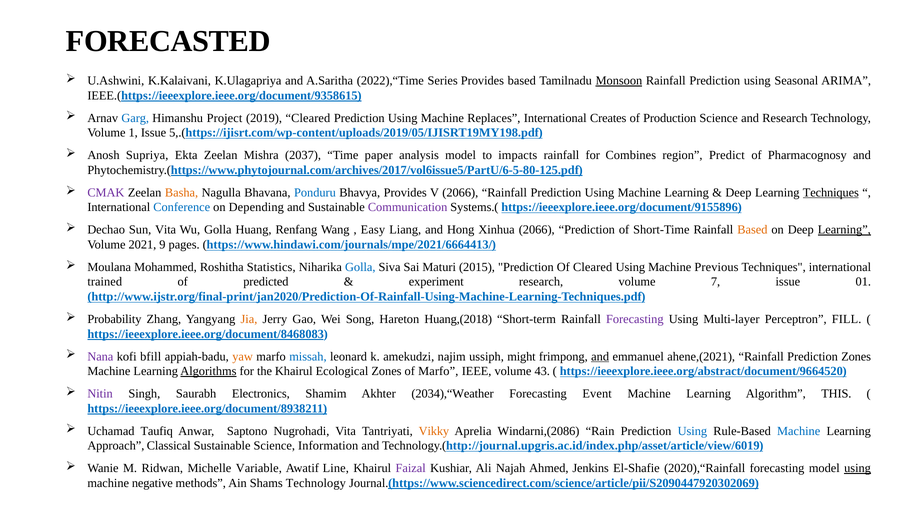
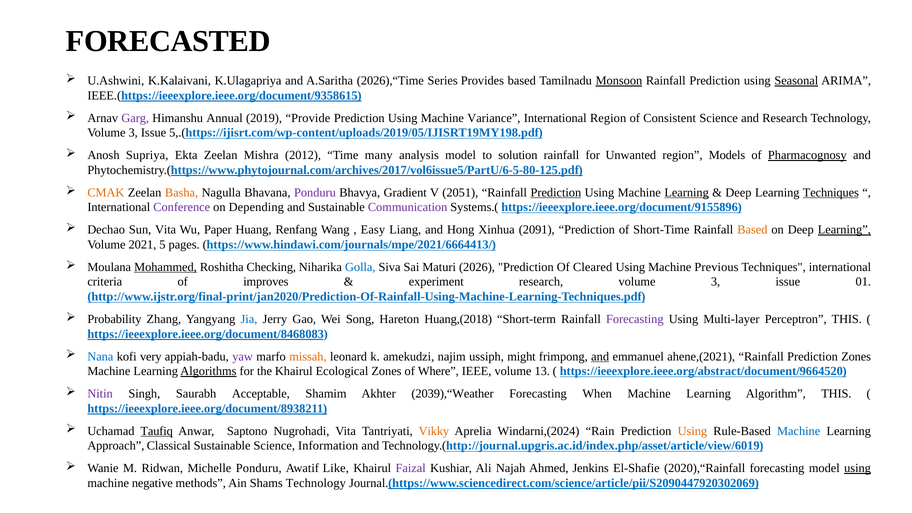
2022),“Time: 2022),“Time -> 2026),“Time (390, 81)
Seasonal underline: none -> present (796, 81)
Garg colour: blue -> purple (135, 118)
Project: Project -> Annual (225, 118)
2019 Cleared: Cleared -> Provide (308, 118)
Replaces: Replaces -> Variance (494, 118)
International Creates: Creates -> Region (608, 118)
Production: Production -> Consistent (670, 118)
1: 1 -> 3 (133, 133)
2037: 2037 -> 2012 (303, 155)
paper: paper -> many (379, 155)
impacts: impacts -> solution (518, 155)
Combines: Combines -> Unwanted (631, 155)
Predict: Predict -> Models (727, 155)
Pharmacognosy underline: none -> present (807, 155)
CMAK colour: purple -> orange (106, 193)
Ponduru colour: blue -> purple (315, 193)
Bhavya Provides: Provides -> Gradient (405, 193)
V 2066: 2066 -> 2051 (460, 193)
Prediction underline: none -> present (556, 193)
Learning underline: none -> present (687, 193)
Conference colour: blue -> purple (182, 207)
Wu Golla: Golla -> Paper (218, 230)
Xinhua 2066: 2066 -> 2091 (537, 230)
9: 9 -> 5 (162, 245)
Mohammed underline: none -> present (165, 267)
Statistics: Statistics -> Checking (271, 267)
2015: 2015 -> 2026 (477, 267)
trained: trained -> criteria (105, 282)
predicted: predicted -> improves (266, 282)
research volume 7: 7 -> 3 (716, 282)
Jia colour: orange -> blue (249, 319)
Perceptron FILL: FILL -> THIS (847, 319)
Nana colour: purple -> blue (100, 356)
bfill: bfill -> very (151, 356)
yaw colour: orange -> purple (243, 356)
missah colour: blue -> orange (308, 356)
of Marfo: Marfo -> Where (438, 371)
43: 43 -> 13 (542, 371)
Electronics: Electronics -> Acceptable (261, 394)
2034),“Weather: 2034),“Weather -> 2039),“Weather (453, 394)
Event: Event -> When (597, 394)
Taufiq underline: none -> present (157, 431)
Windarni,(2086: Windarni,(2086 -> Windarni,(2024 (539, 431)
Using colour: blue -> orange (692, 431)
Michelle Variable: Variable -> Ponduru (259, 468)
Line: Line -> Like (336, 468)
